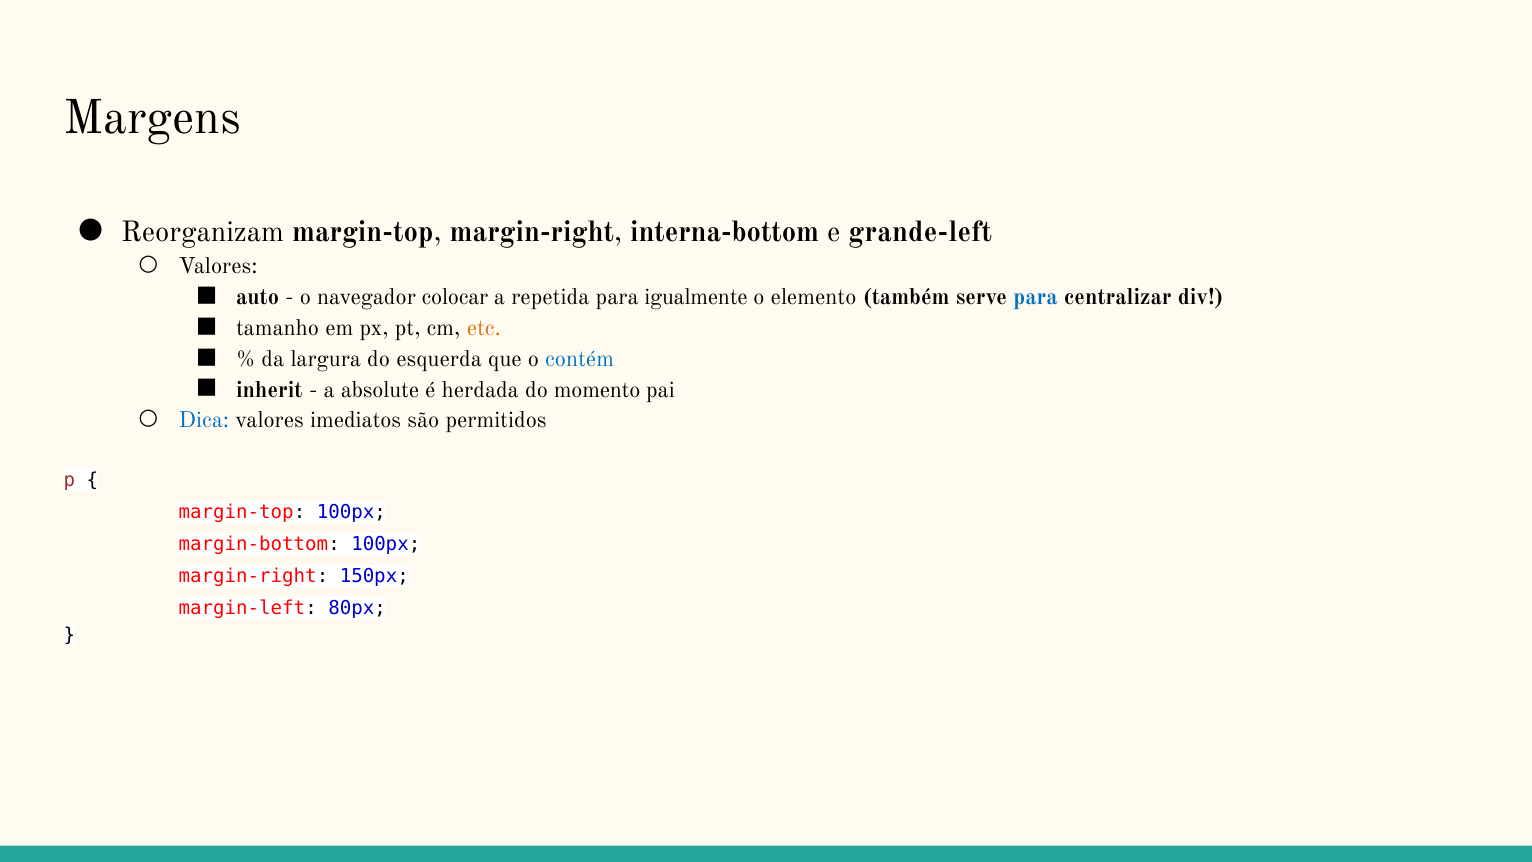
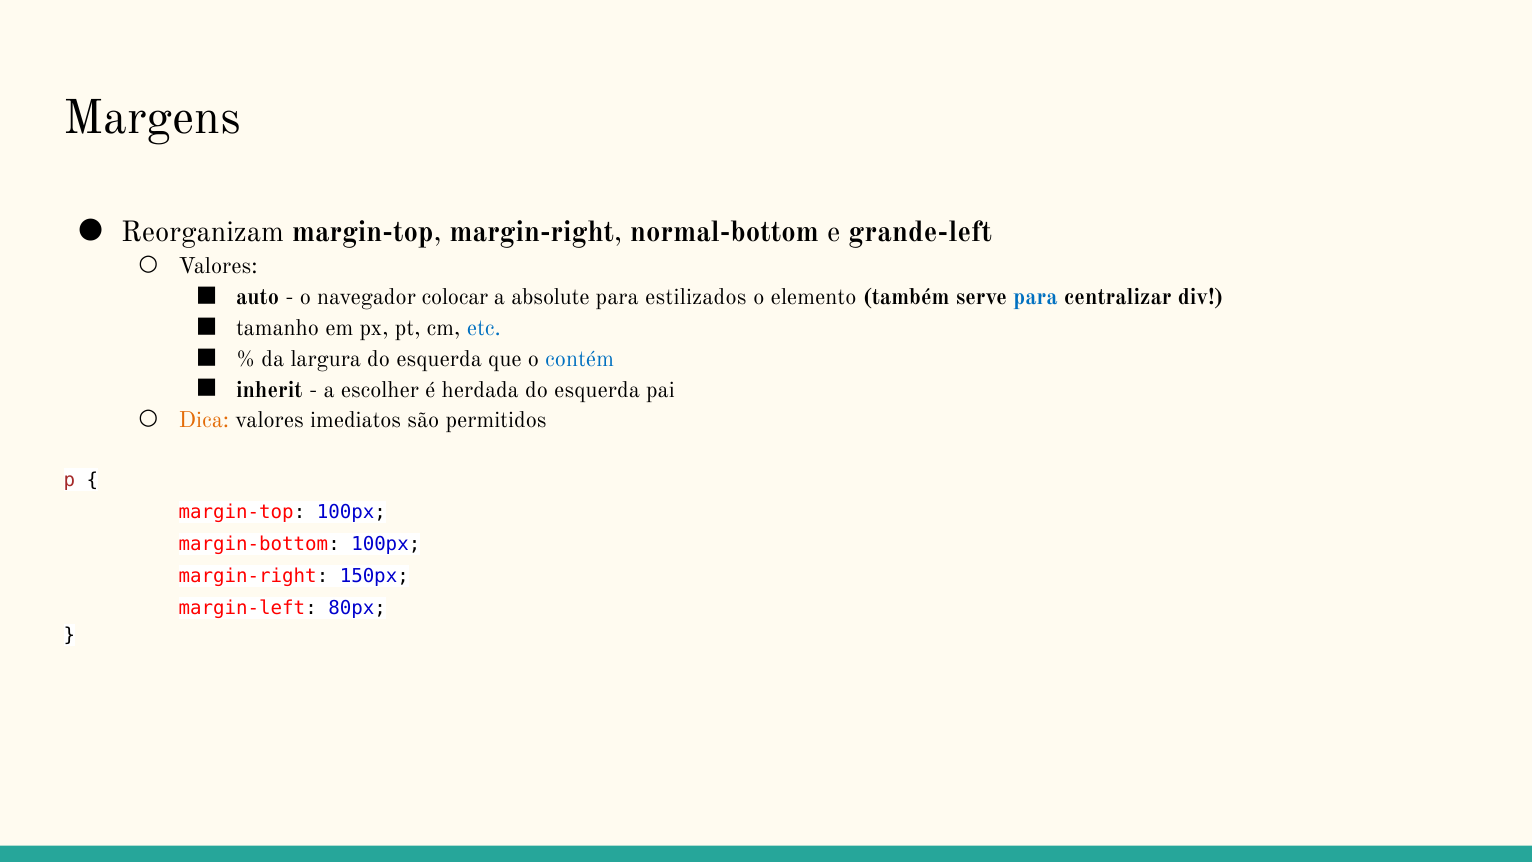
interna-bottom: interna-bottom -> normal-bottom (725, 232)
repetida: repetida -> absolute (550, 297)
igualmente: igualmente -> estilizados (696, 297)
etc colour: orange -> blue (484, 328)
absolute: absolute -> escolher (380, 390)
herdada do momento: momento -> esquerda (597, 390)
Dica colour: blue -> orange (204, 420)
